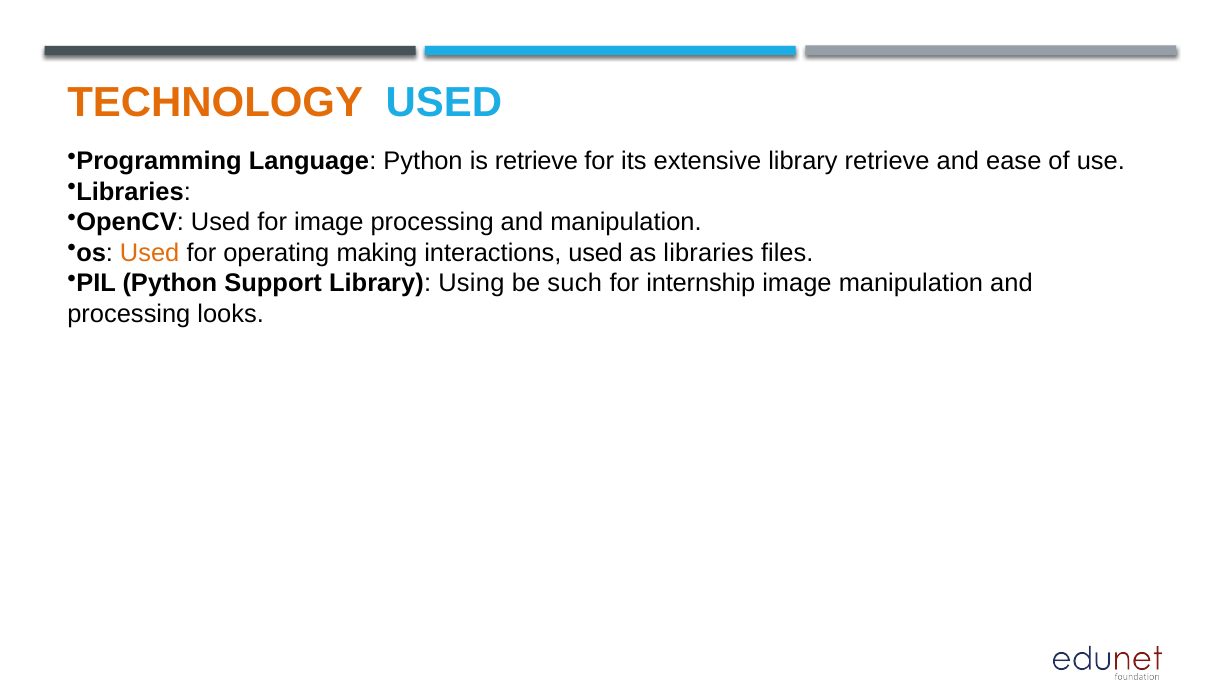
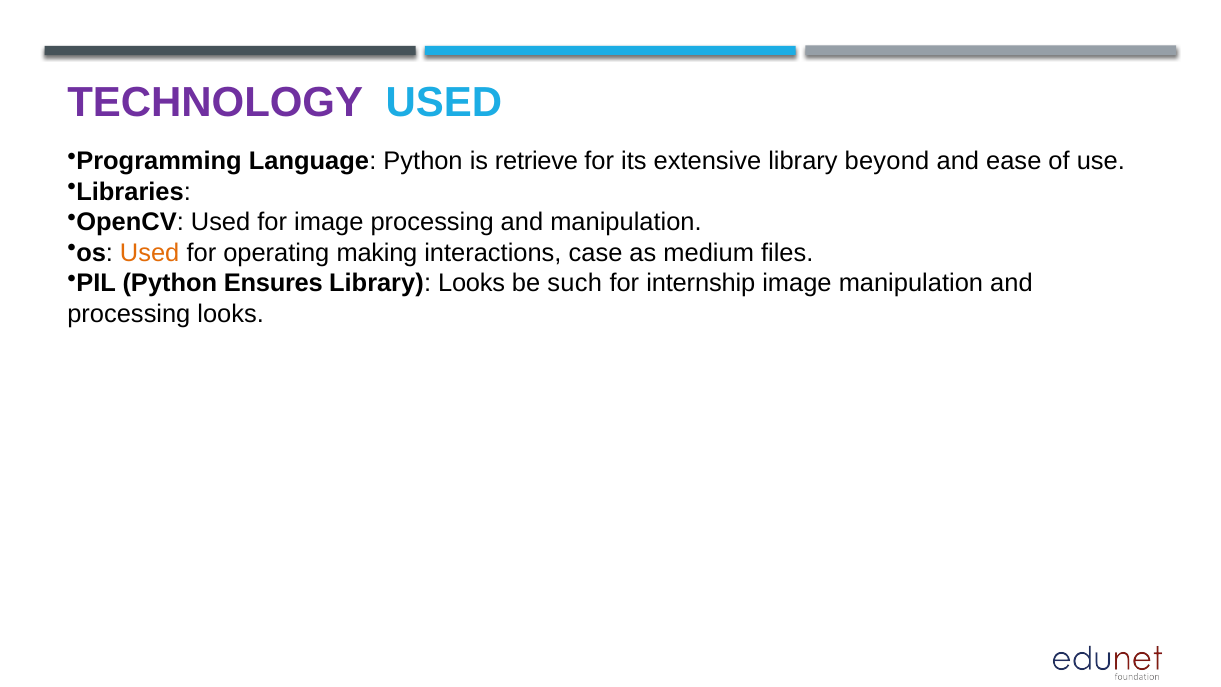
TECHNOLOGY colour: orange -> purple (215, 103)
library retrieve: retrieve -> beyond (887, 161)
interactions used: used -> case (596, 253)
as libraries: libraries -> medium (709, 253)
Support: Support -> Ensures (273, 283)
Library Using: Using -> Looks (472, 283)
